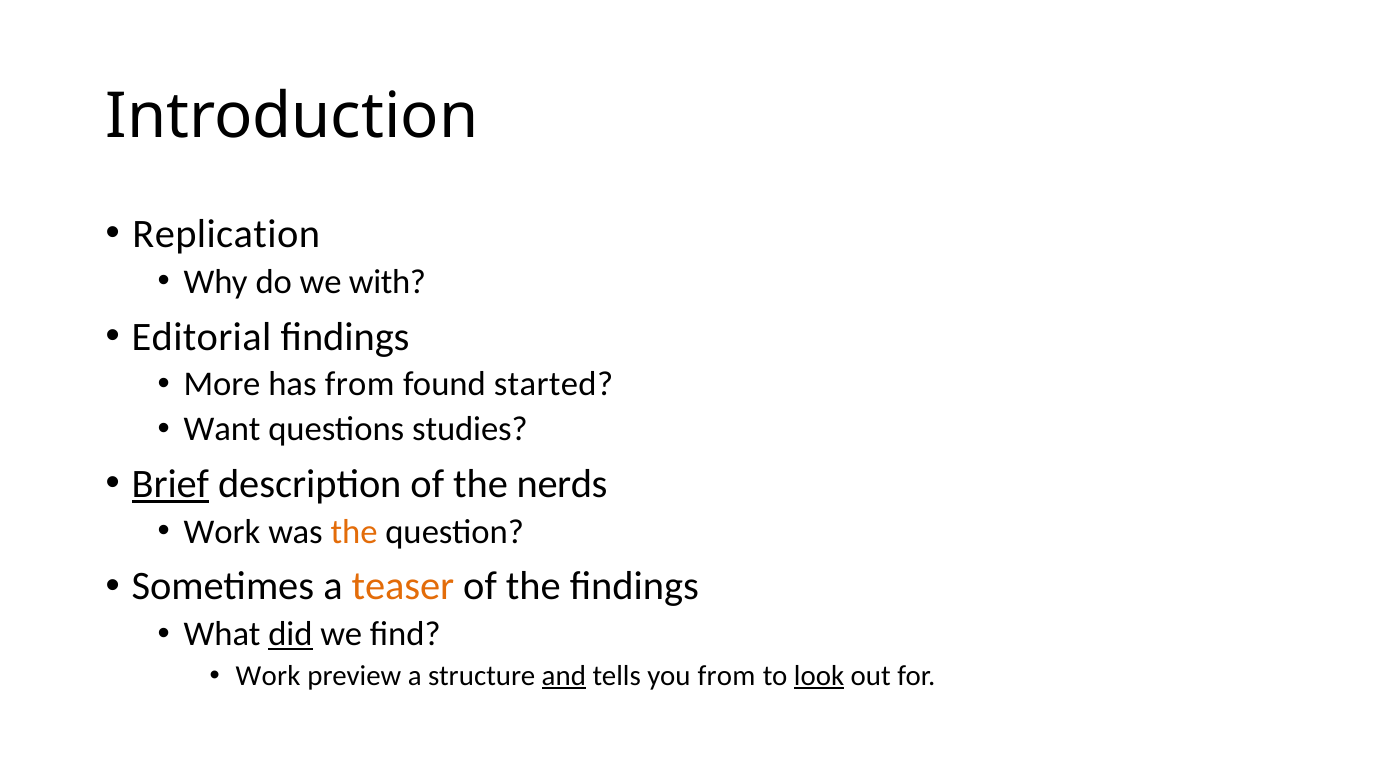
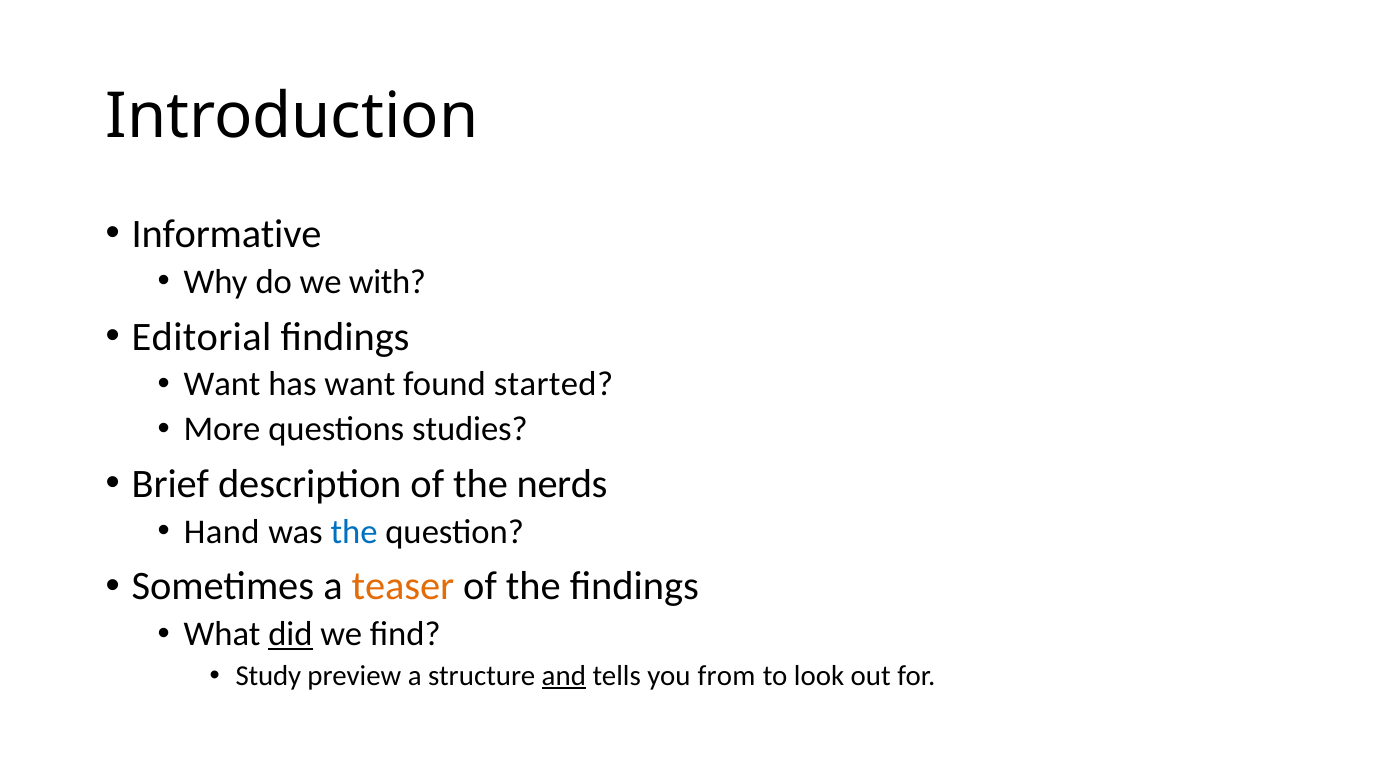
Replication: Replication -> Informative (227, 234)
More: More -> Want (222, 385)
has from: from -> want (360, 385)
Want: Want -> More (222, 429)
Brief underline: present -> none (170, 484)
Work: Work -> Hand (222, 532)
the colour: orange -> blue (354, 532)
Work: Work -> Study (268, 676)
look underline: present -> none (819, 676)
